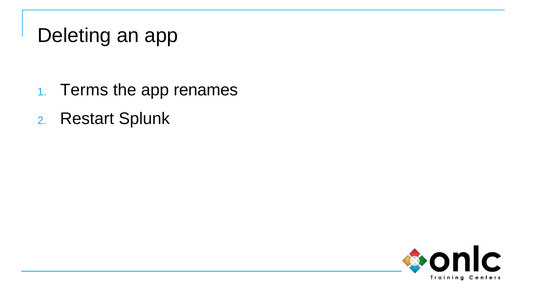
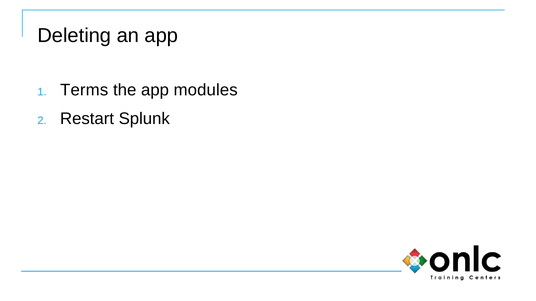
renames: renames -> modules (206, 90)
